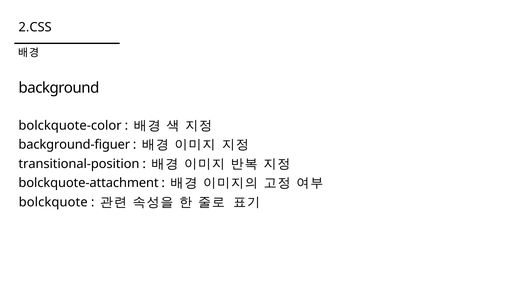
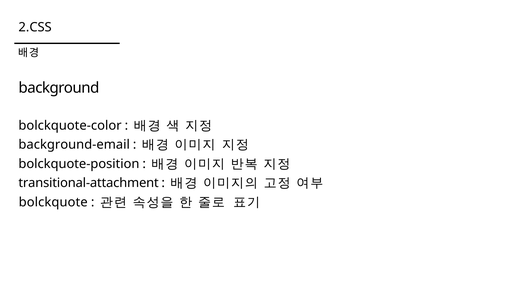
background-figuer: background-figuer -> background-email (74, 145)
transitional-position: transitional-position -> bolckquote-position (79, 164)
bolckquote-attachment: bolckquote-attachment -> transitional-attachment (89, 183)
